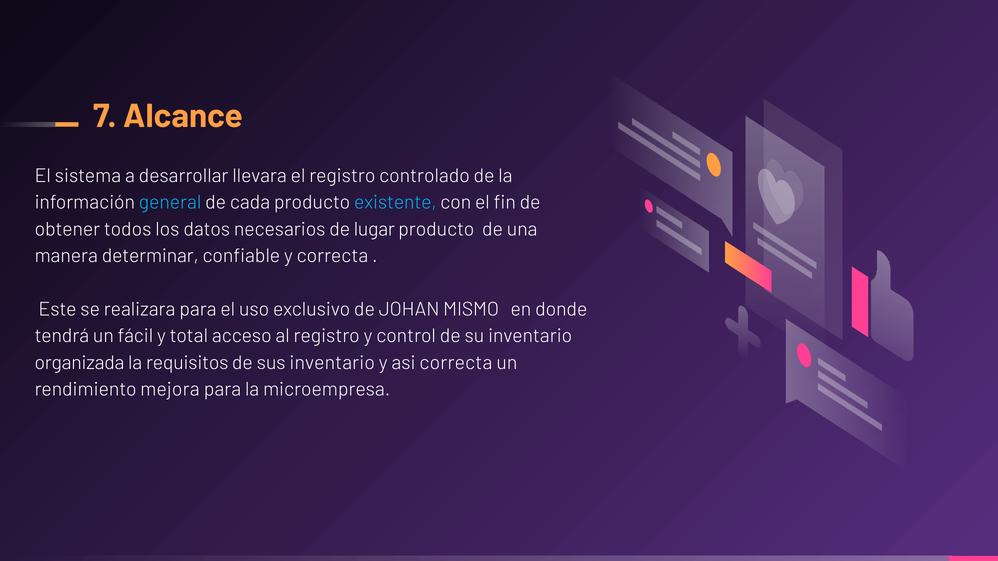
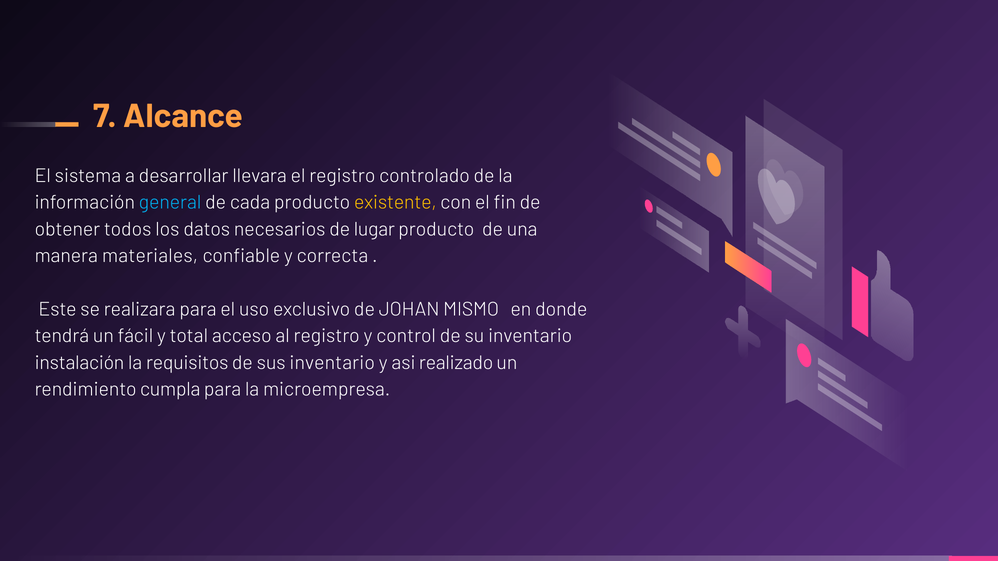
existente colour: light blue -> yellow (395, 203)
determinar: determinar -> materiales (150, 256)
organizada: organizada -> instalación (79, 363)
asi correcta: correcta -> realizado (456, 363)
mejora: mejora -> cumpla (170, 390)
